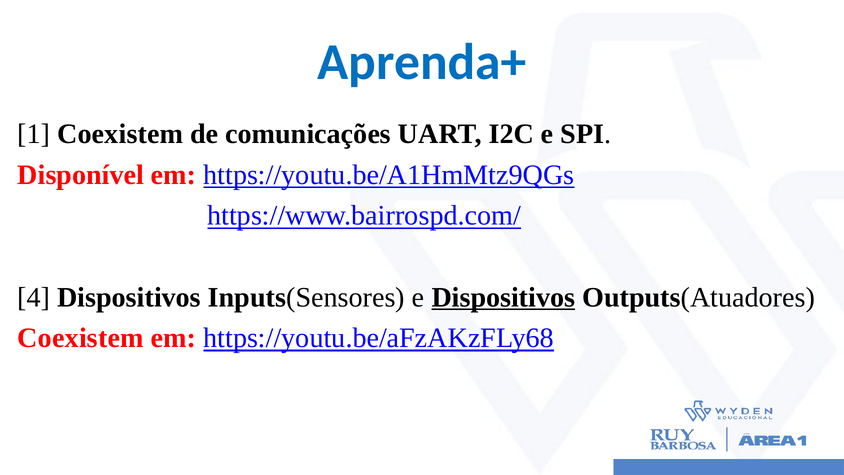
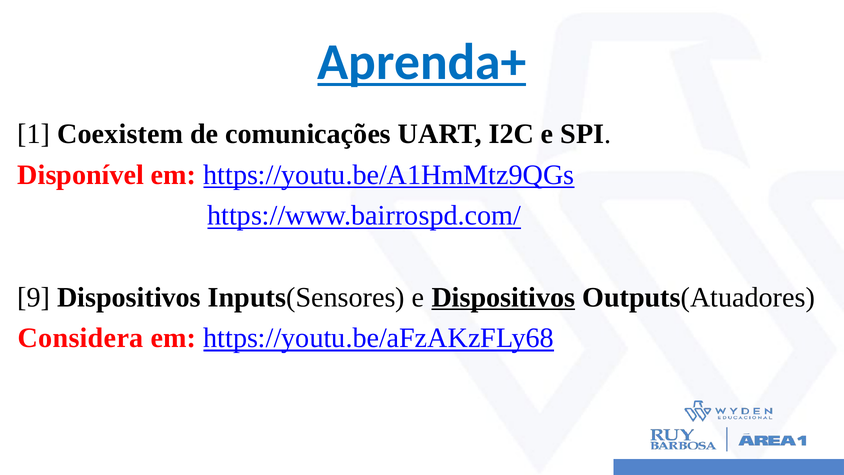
Aprenda+ underline: none -> present (422, 62)
4: 4 -> 9 (34, 297)
Coexistem: Coexistem -> Considera (81, 338)
